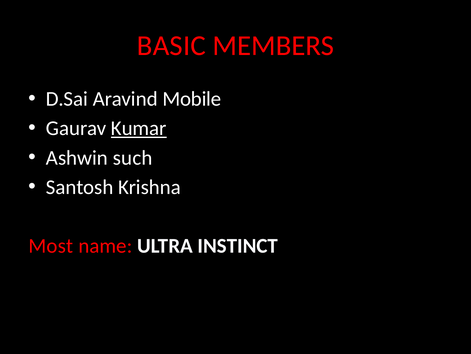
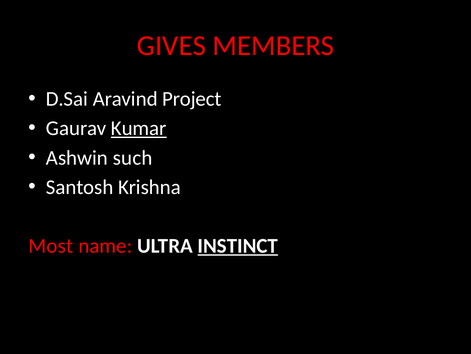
BASIC: BASIC -> GIVES (171, 46)
Mobile: Mobile -> Project (192, 99)
INSTINCT underline: none -> present (238, 245)
